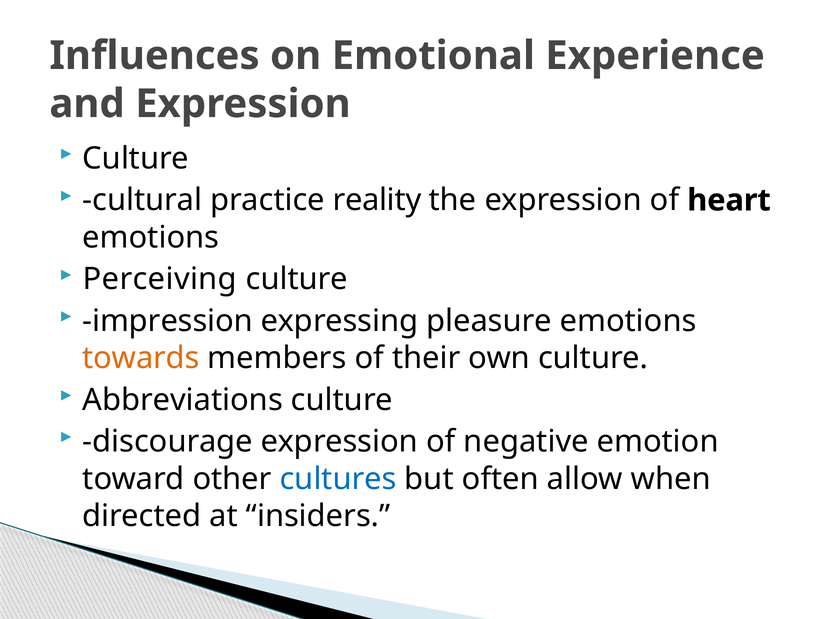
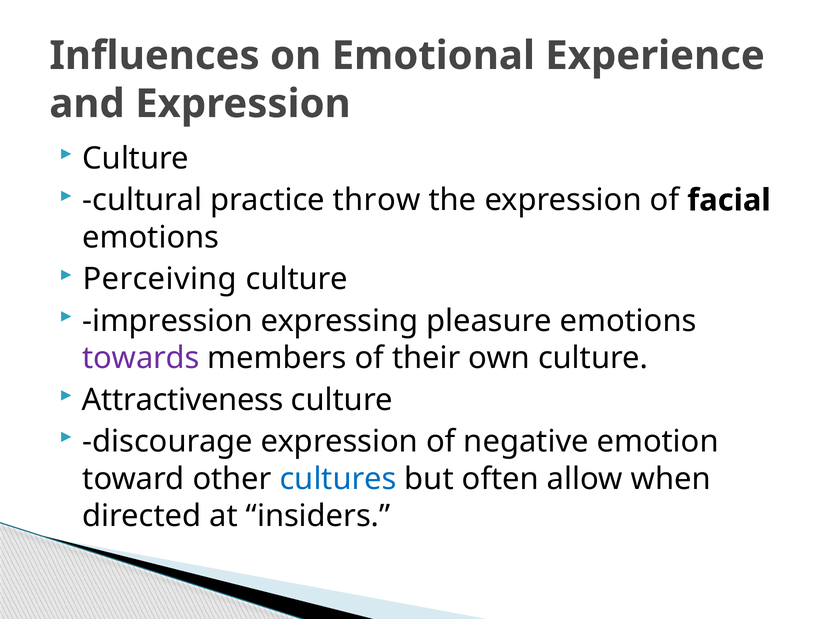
reality: reality -> throw (377, 200)
heart: heart -> facial (729, 200)
towards colour: orange -> purple (141, 358)
Abbreviations: Abbreviations -> Attractiveness (183, 400)
